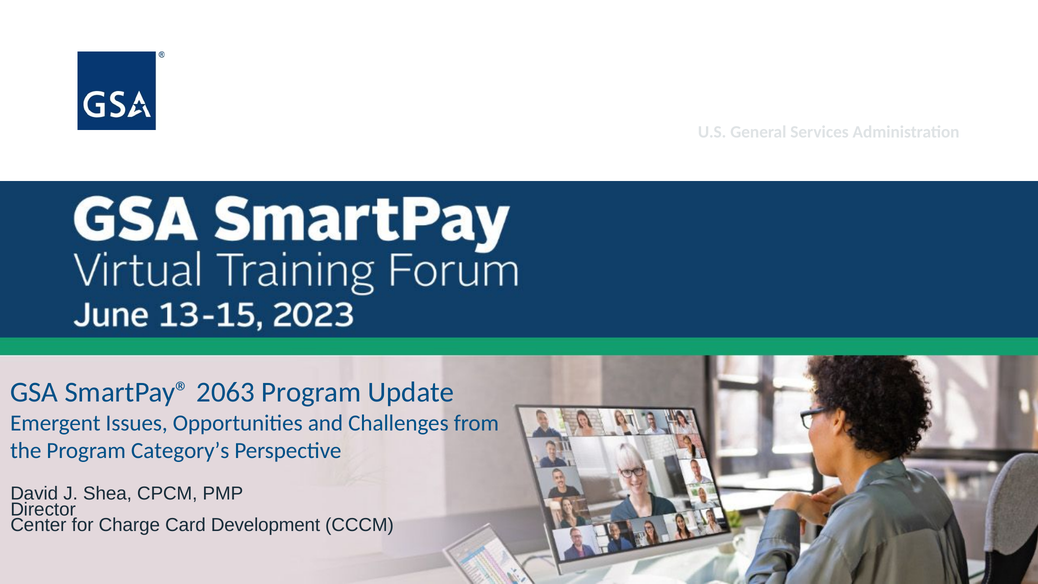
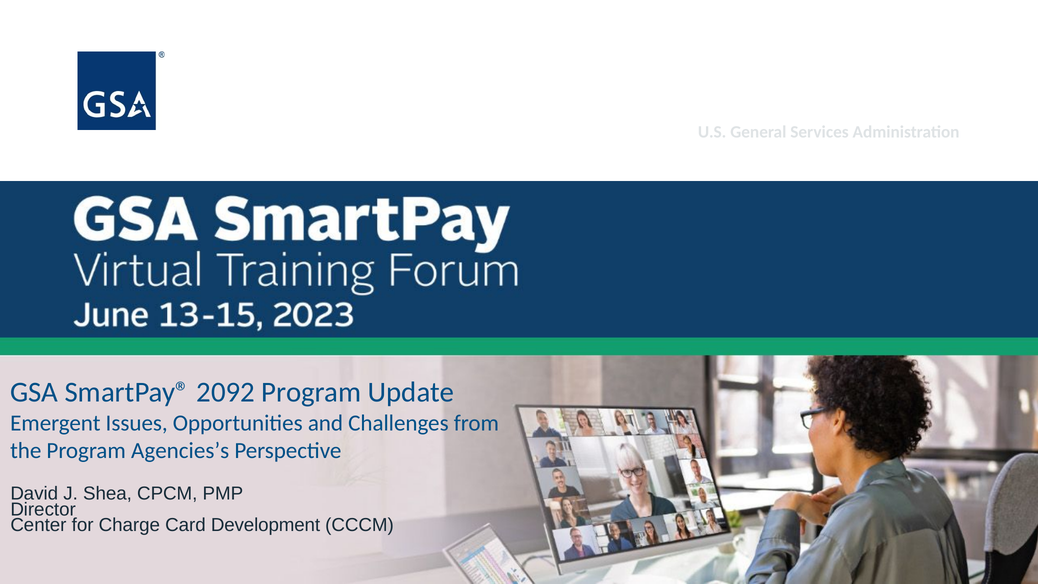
2063: 2063 -> 2092 (226, 392)
Category’s: Category’s -> Agencies’s (180, 451)
